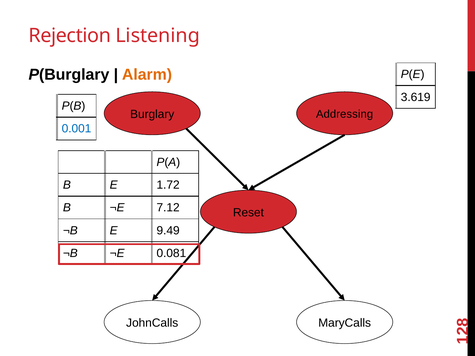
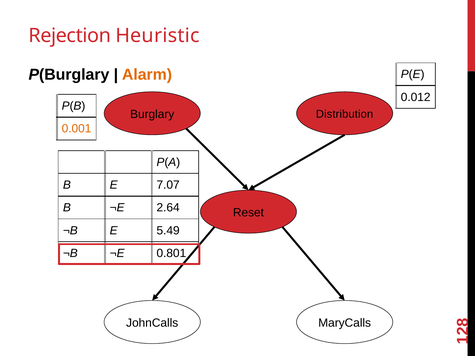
Listening: Listening -> Heuristic (157, 36)
3.619: 3.619 -> 0.012 (416, 97)
Addressing: Addressing -> Distribution (345, 114)
0.001 colour: blue -> orange (77, 129)
1.72: 1.72 -> 7.07 (168, 185)
7.12: 7.12 -> 2.64 (168, 208)
9.49: 9.49 -> 5.49 (168, 231)
0.081: 0.081 -> 0.801 (171, 253)
